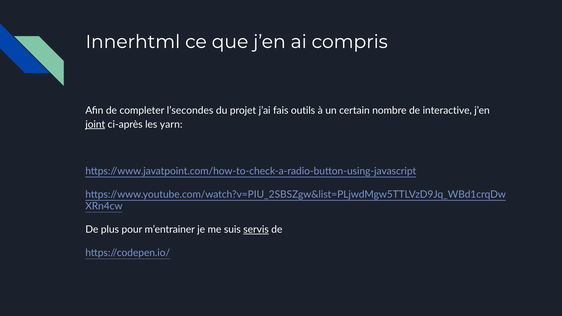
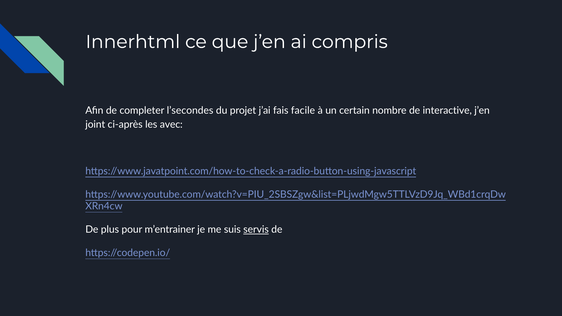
outils: outils -> facile (303, 110)
joint underline: present -> none (95, 124)
yarn: yarn -> avec (171, 124)
